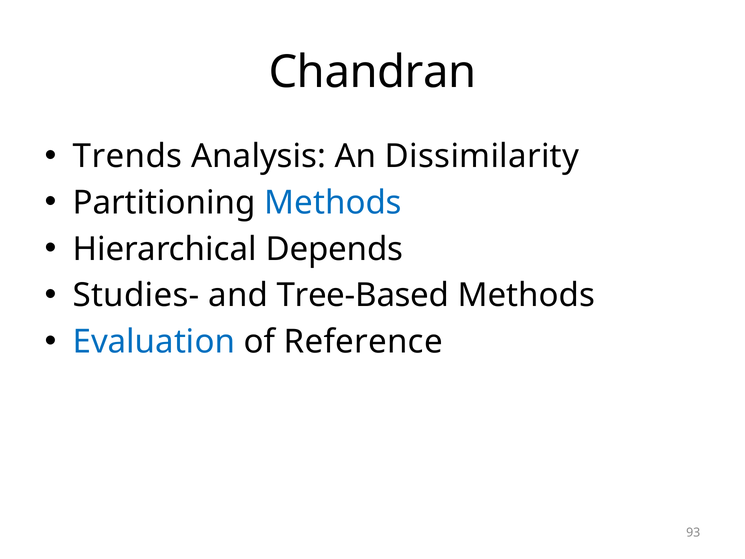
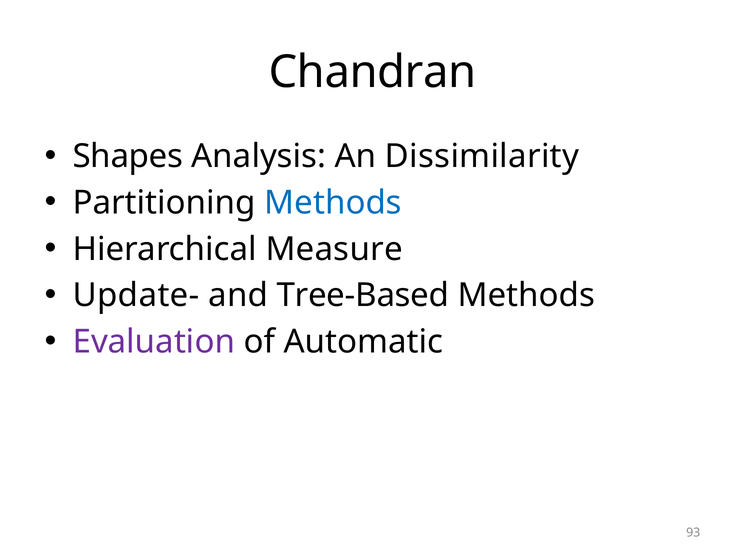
Trends: Trends -> Shapes (128, 156)
Depends: Depends -> Measure (334, 249)
Studies-: Studies- -> Update- (136, 295)
Evaluation colour: blue -> purple (154, 342)
Reference: Reference -> Automatic (363, 342)
